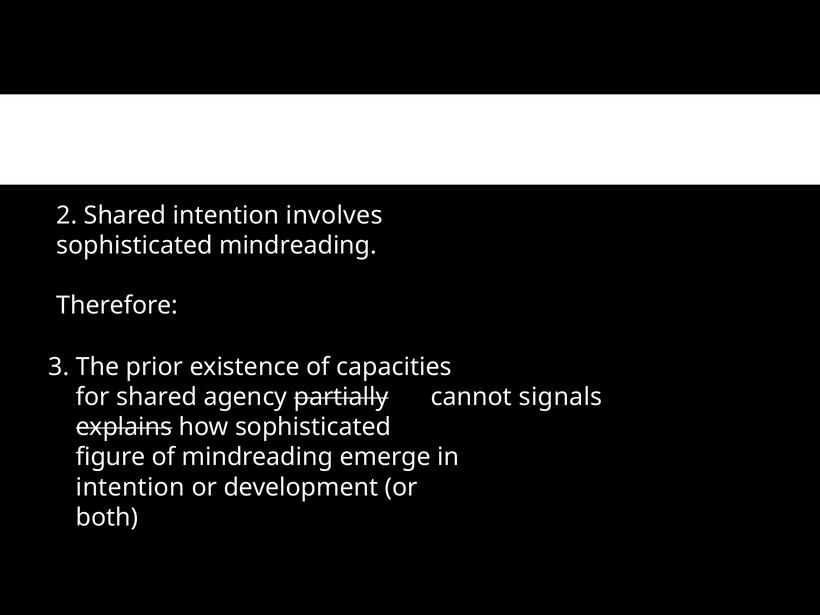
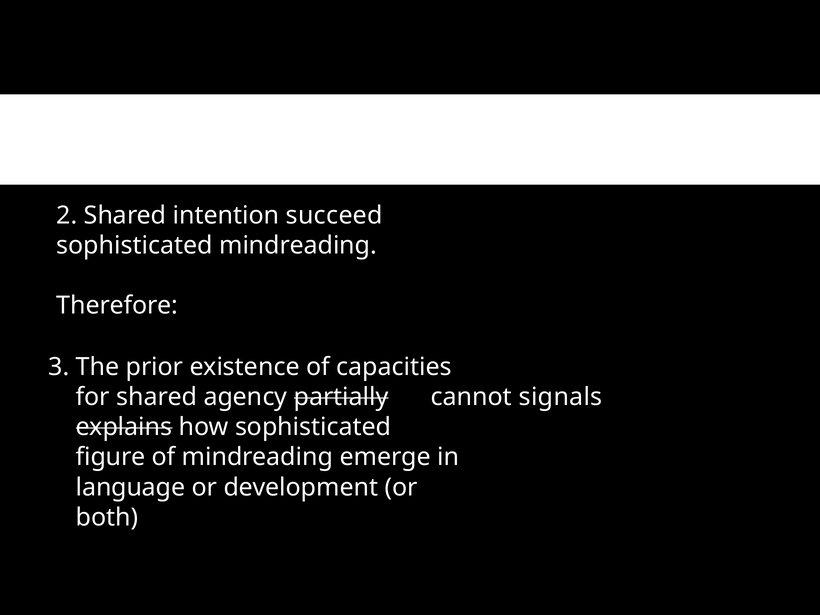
intention involves: involves -> succeed (334, 215)
intention: intention -> language (131, 487)
